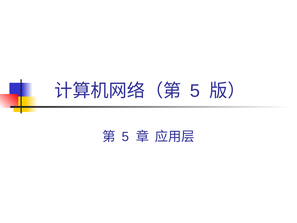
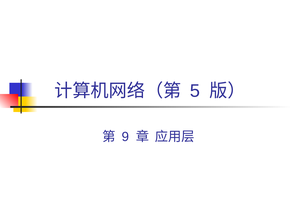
5: 5 -> 9 (125, 137)
